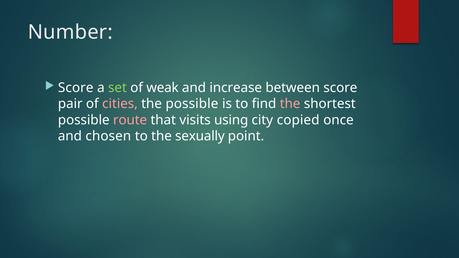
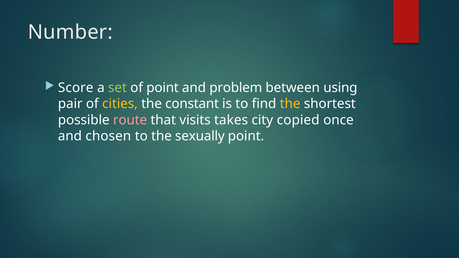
of weak: weak -> point (163, 88)
increase: increase -> problem (236, 88)
between score: score -> using (340, 88)
cities colour: pink -> yellow (120, 104)
the possible: possible -> constant (192, 104)
the colour: pink -> yellow (290, 104)
using: using -> takes (231, 120)
